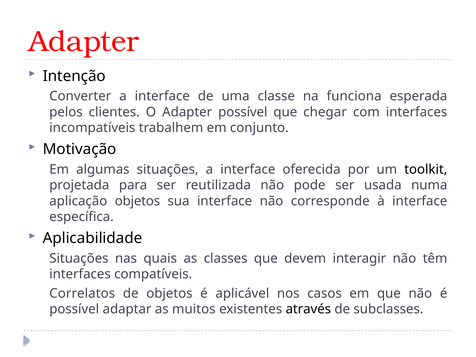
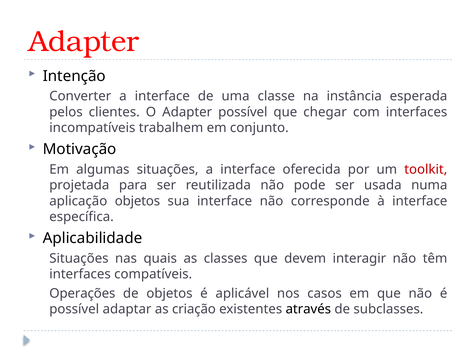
funciona: funciona -> instância (354, 96)
toolkit colour: black -> red (426, 169)
Correlatos: Correlatos -> Operações (82, 293)
muitos: muitos -> criação (194, 309)
